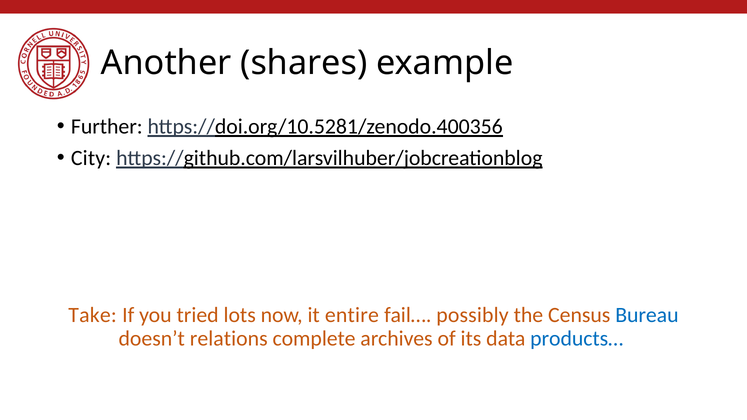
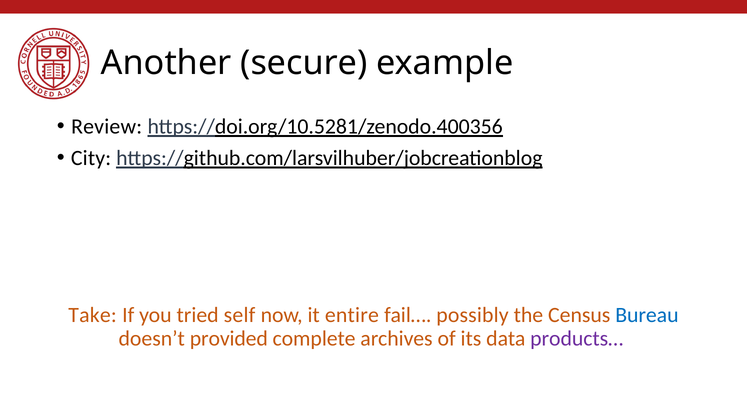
shares: shares -> secure (304, 63)
Further: Further -> Review (107, 127)
lots: lots -> self (240, 315)
relations: relations -> provided (229, 339)
products… colour: blue -> purple (577, 339)
